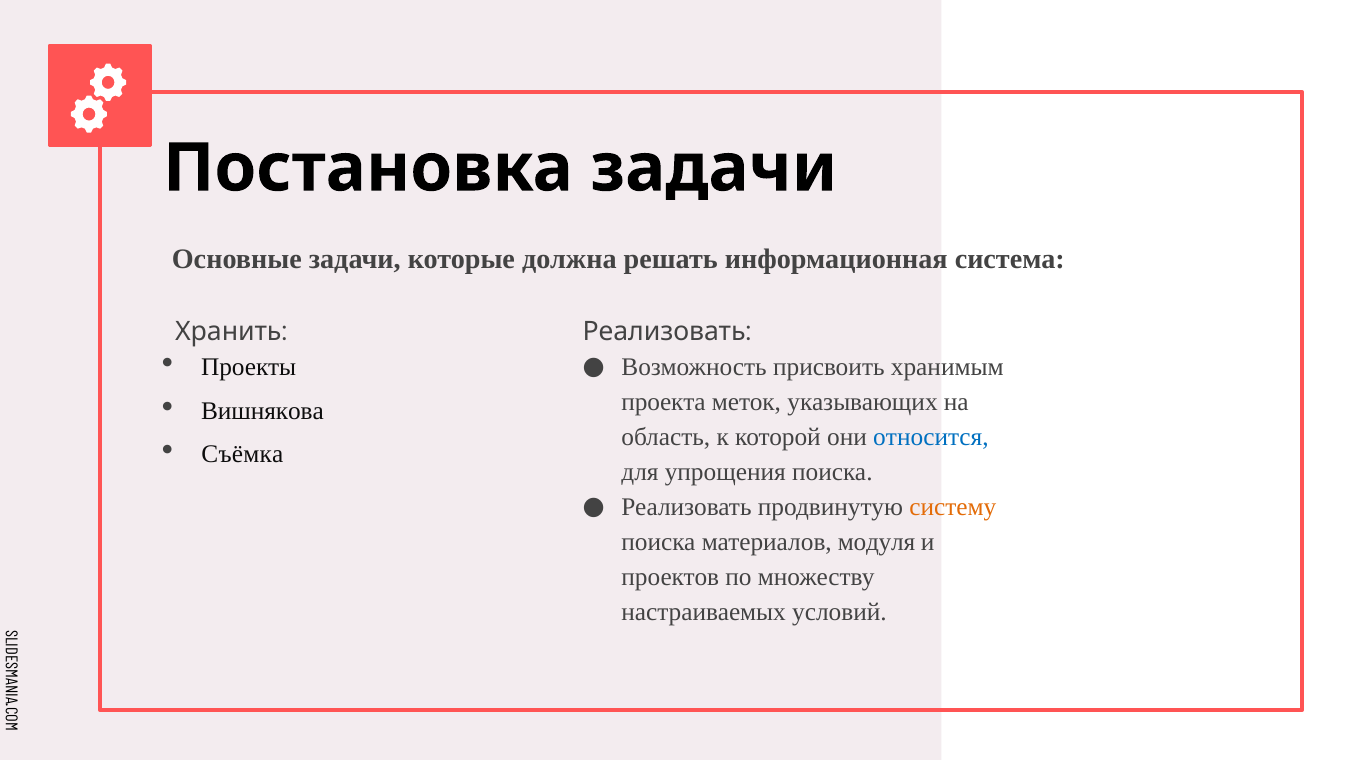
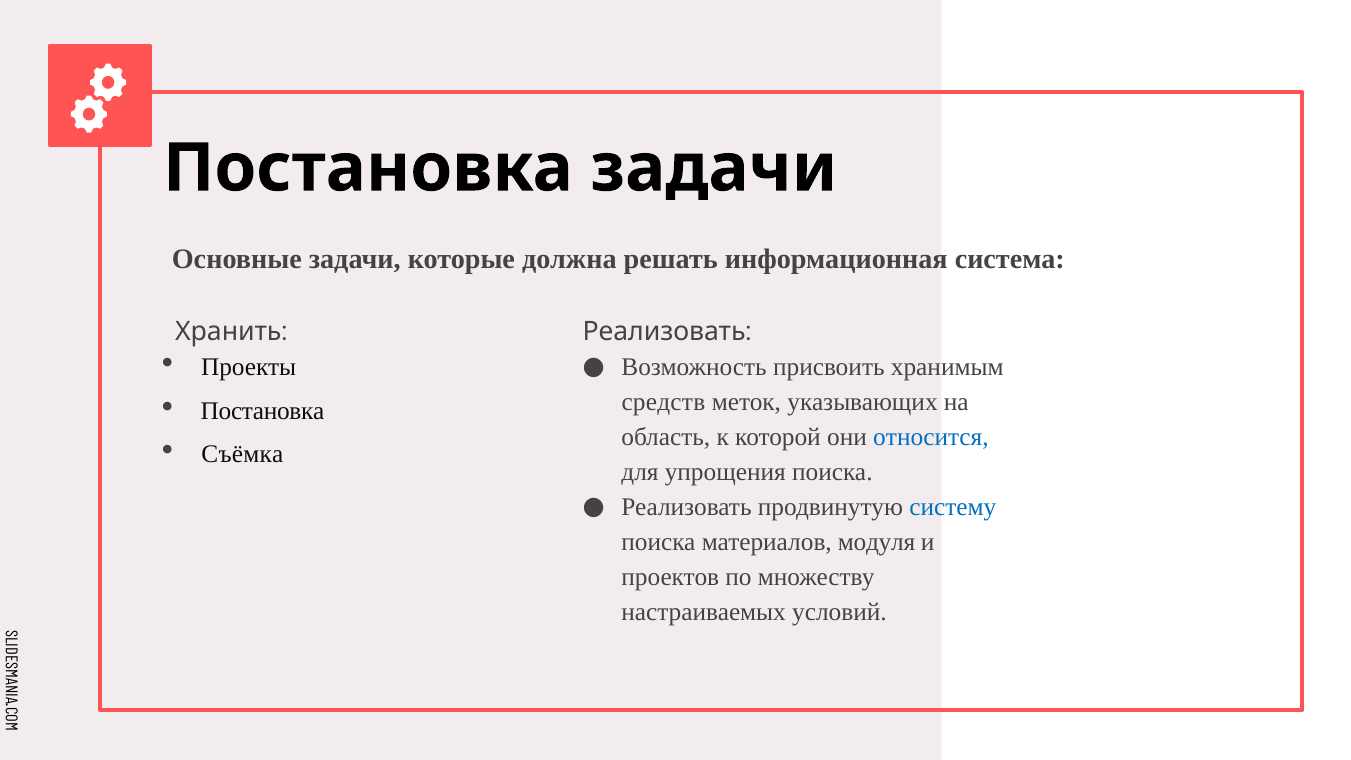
проекта: проекта -> средств (663, 402)
Вишнякова: Вишнякова -> Постановка (263, 411)
систему colour: orange -> blue (953, 507)
